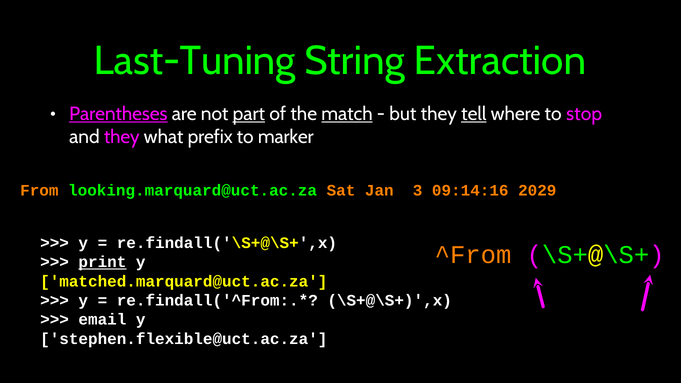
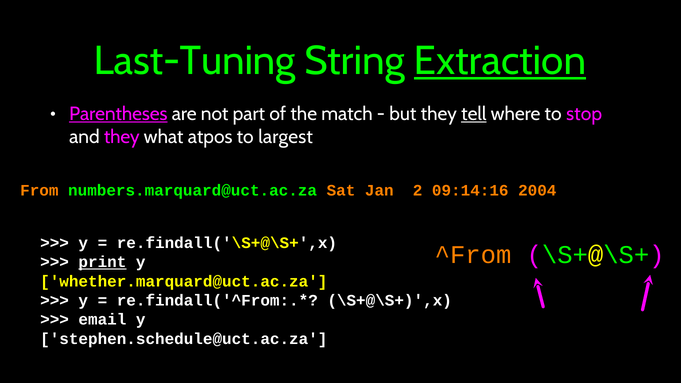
Extraction underline: none -> present (500, 61)
part underline: present -> none (249, 114)
match underline: present -> none (347, 114)
prefix: prefix -> atpos (210, 137)
marker: marker -> largest (286, 137)
looking.marquard@uct.ac.za: looking.marquard@uct.ac.za -> numbers.marquard@uct.ac.za (193, 191)
3: 3 -> 2 (418, 191)
2029: 2029 -> 2004 (537, 191)
matched.marquard@uct.ac.za: matched.marquard@uct.ac.za -> whether.marquard@uct.ac.za (184, 281)
stephen.flexible@uct.ac.za: stephen.flexible@uct.ac.za -> stephen.schedule@uct.ac.za (184, 339)
